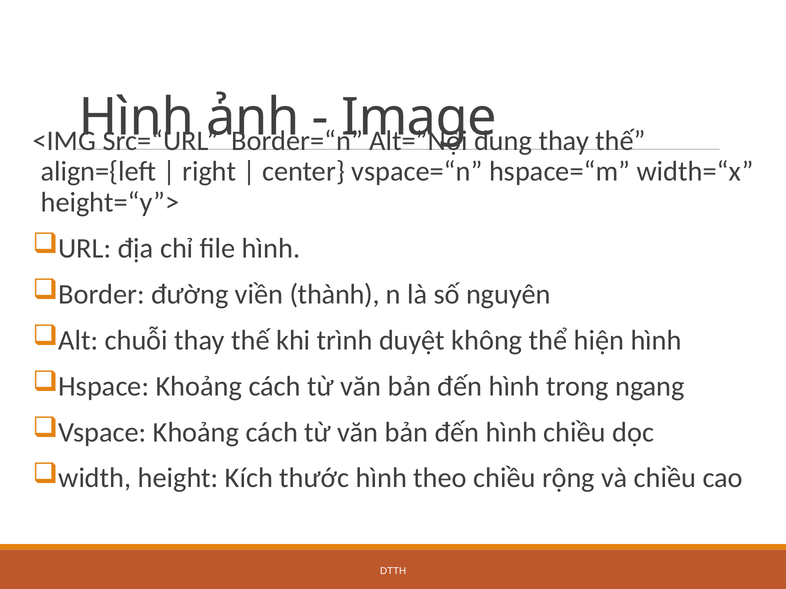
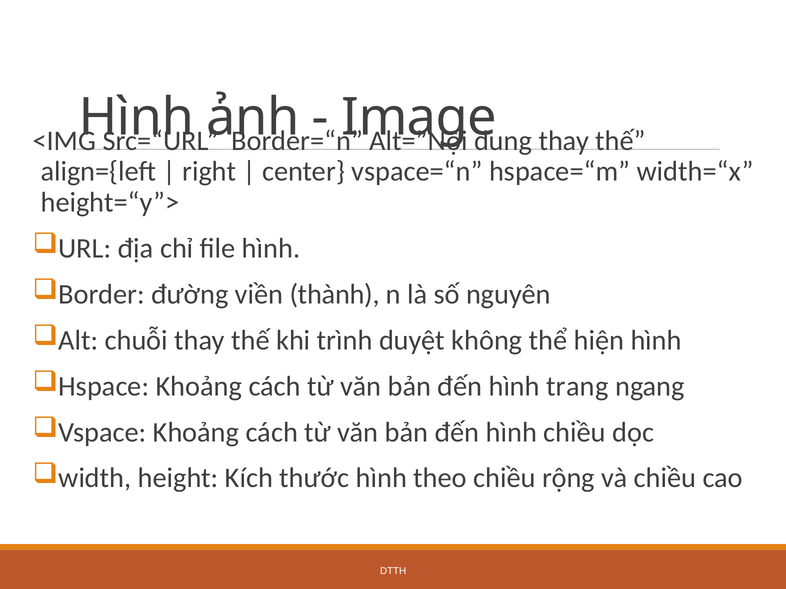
trong: trong -> trang (577, 387)
